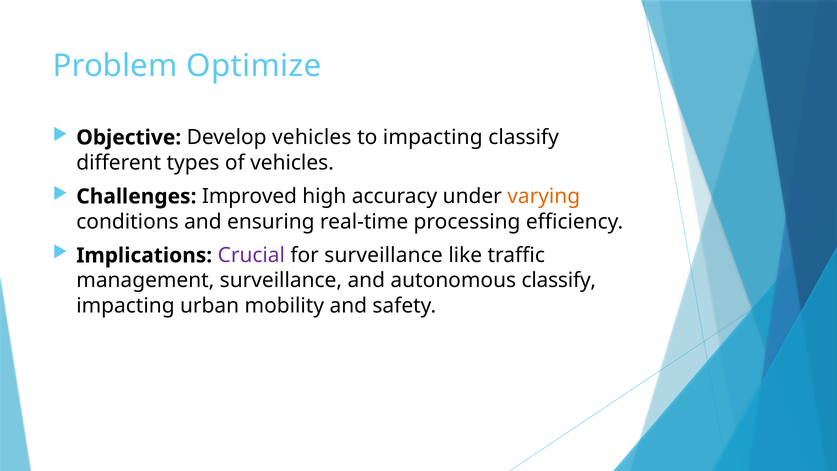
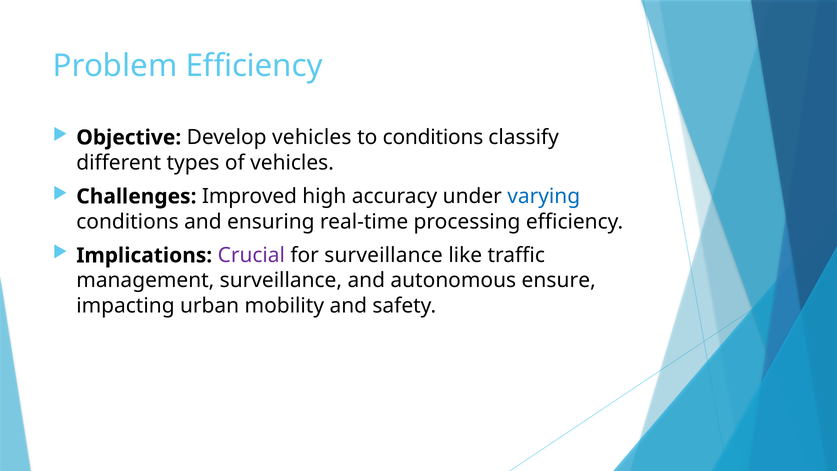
Problem Optimize: Optimize -> Efficiency (254, 66)
to impacting: impacting -> conditions (433, 137)
varying colour: orange -> blue (544, 196)
autonomous classify: classify -> ensure (559, 280)
